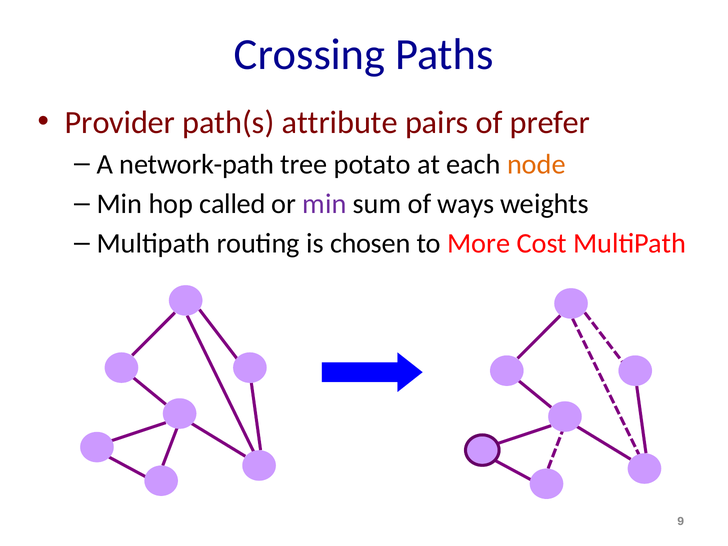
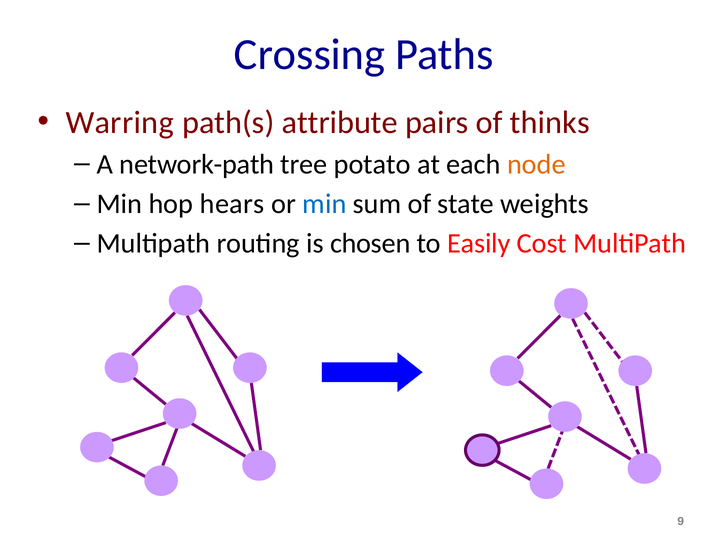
Provider: Provider -> Warring (120, 122)
prefer: prefer -> thinks (550, 122)
called: called -> hears (232, 204)
min colour: purple -> blue (324, 204)
ways: ways -> state (466, 204)
More: More -> Easily (479, 244)
